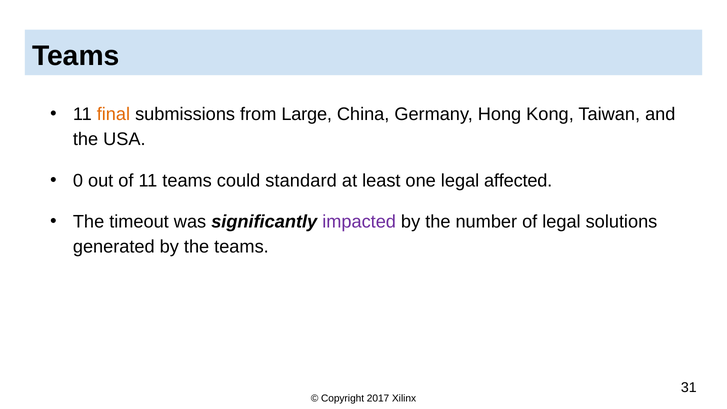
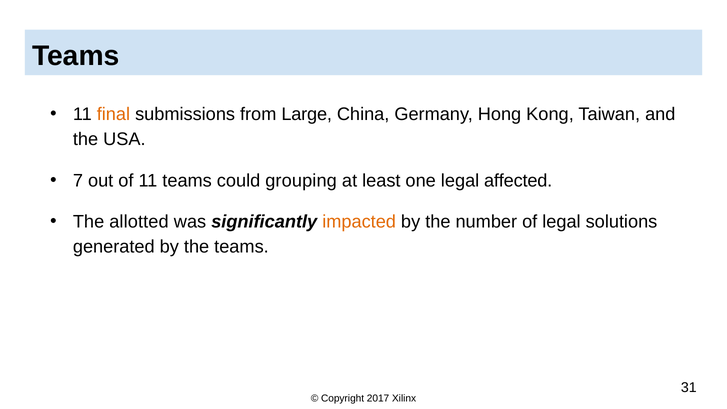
0: 0 -> 7 (78, 181)
standard: standard -> grouping (301, 181)
timeout: timeout -> allotted (139, 222)
impacted colour: purple -> orange (359, 222)
